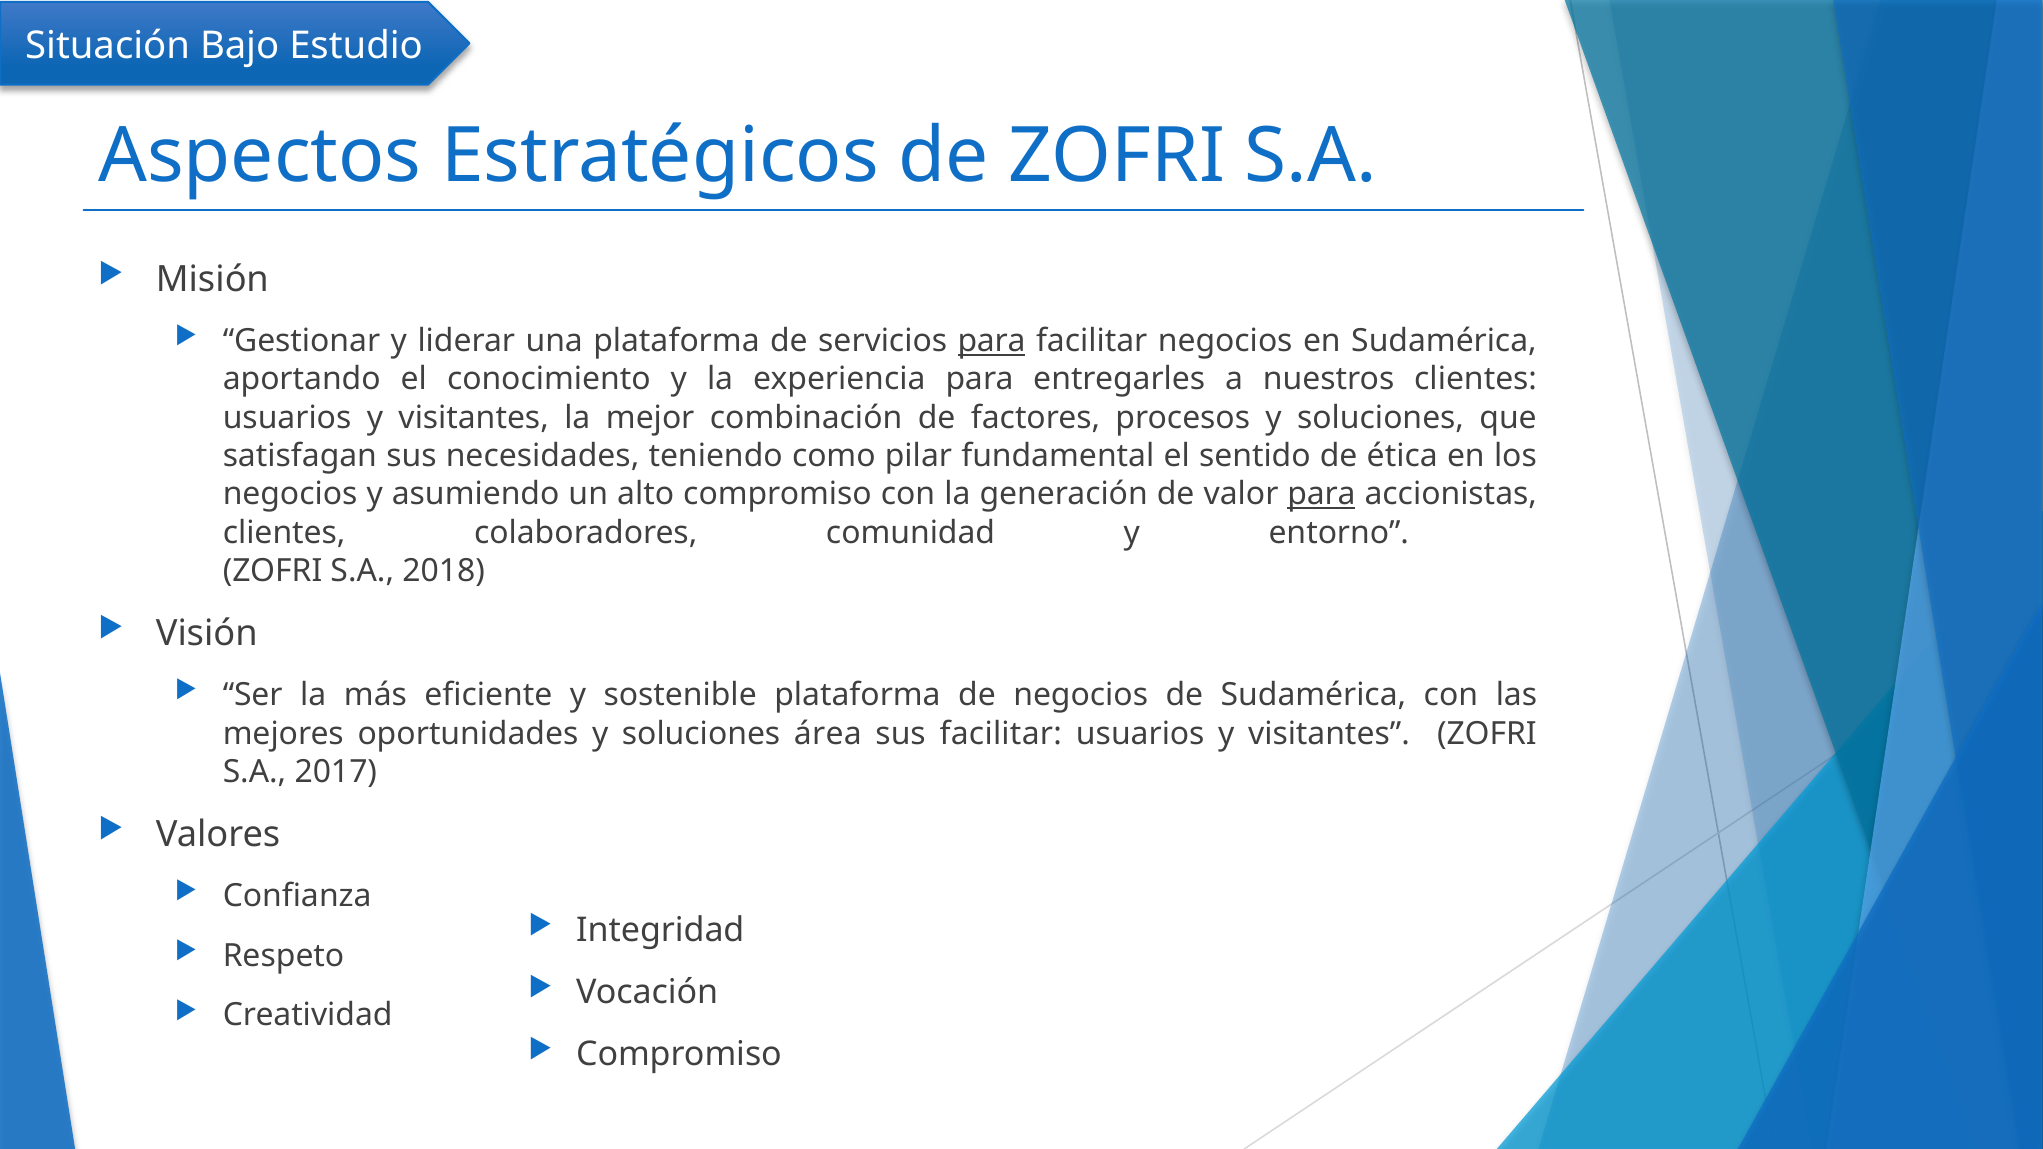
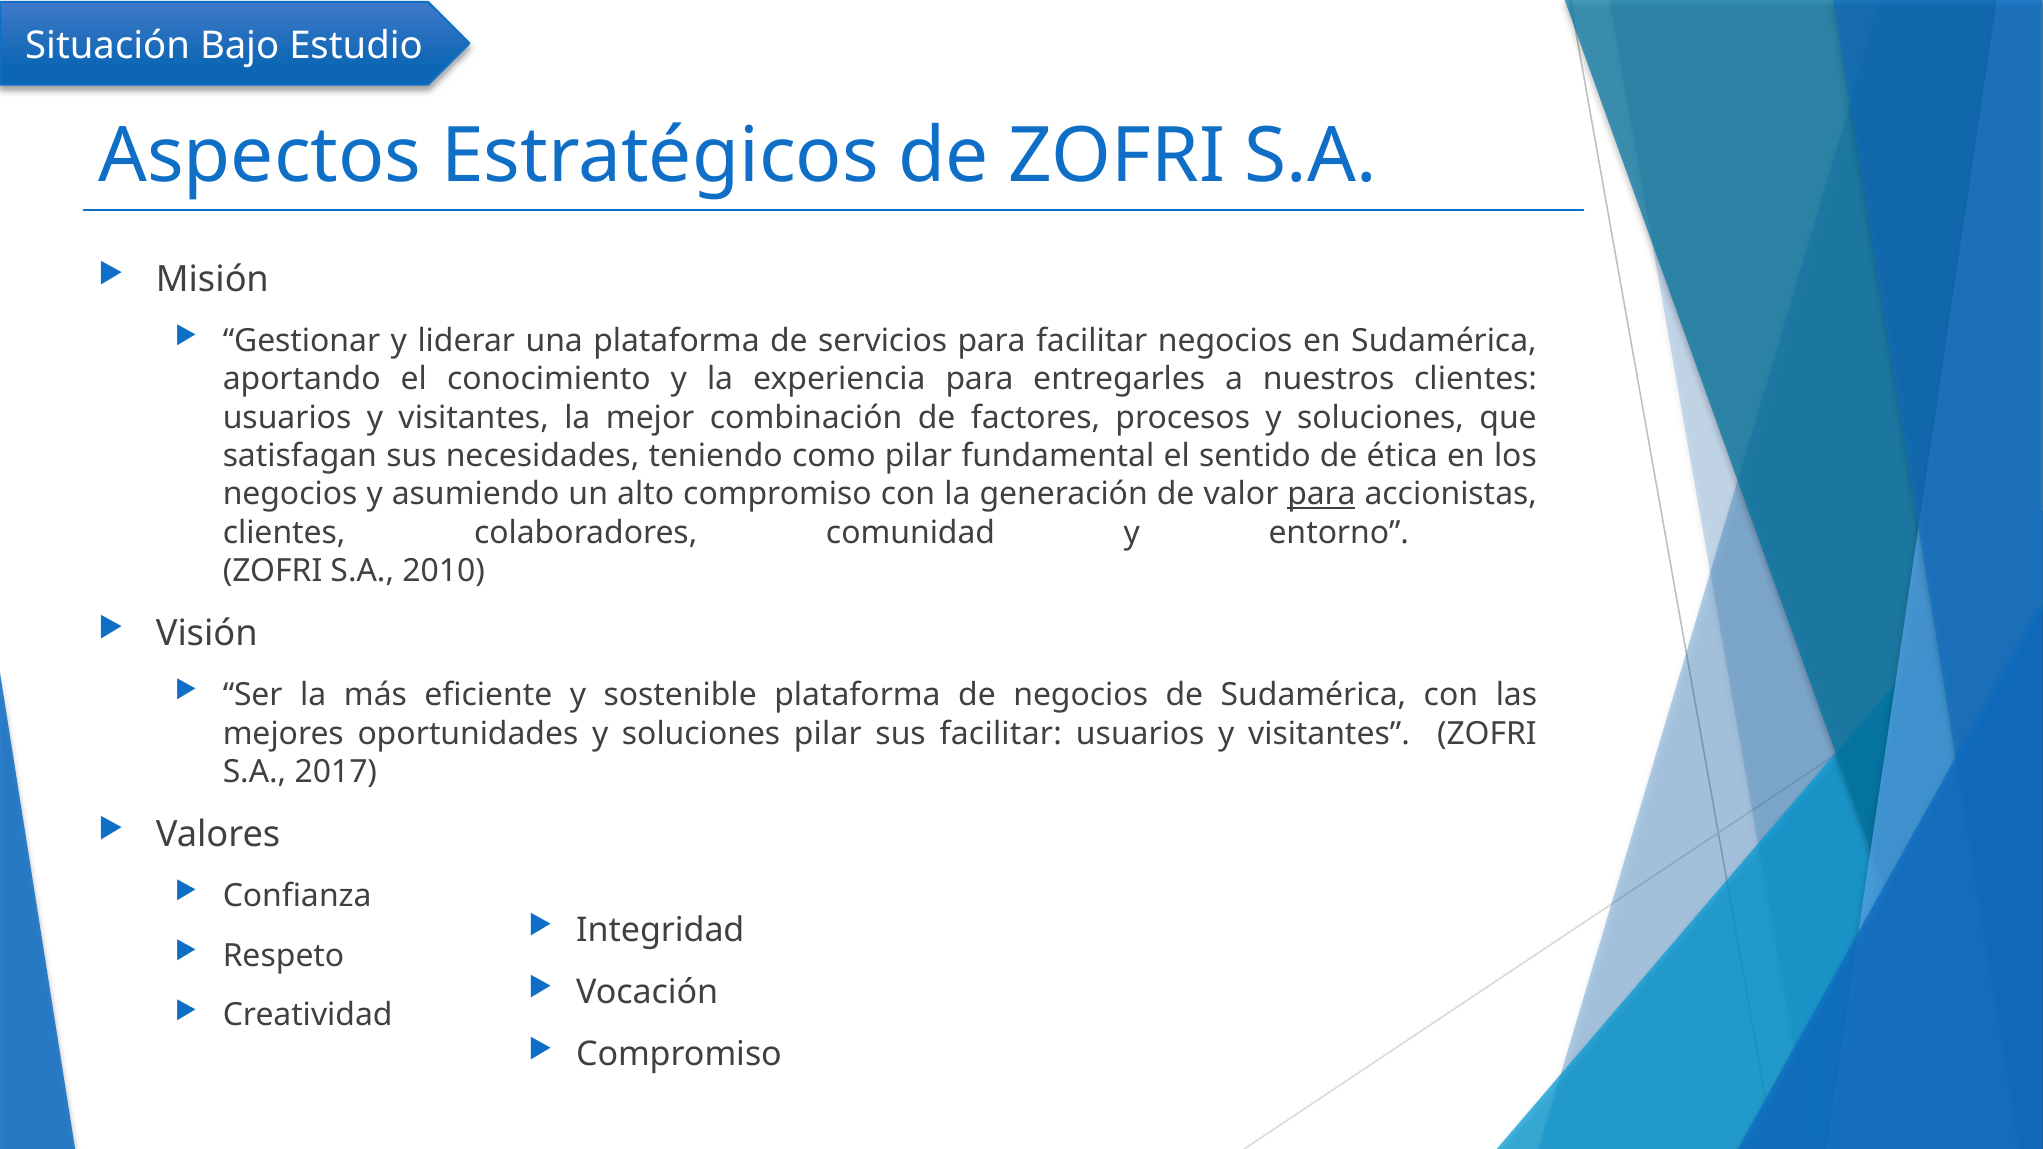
para underline: present -> none (992, 341)
2018: 2018 -> 2010 (444, 571)
soluciones área: área -> pilar (828, 734)
